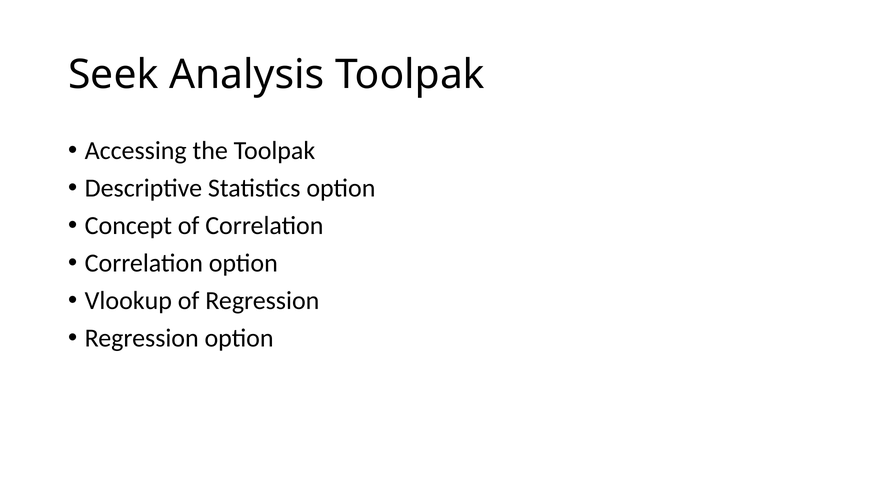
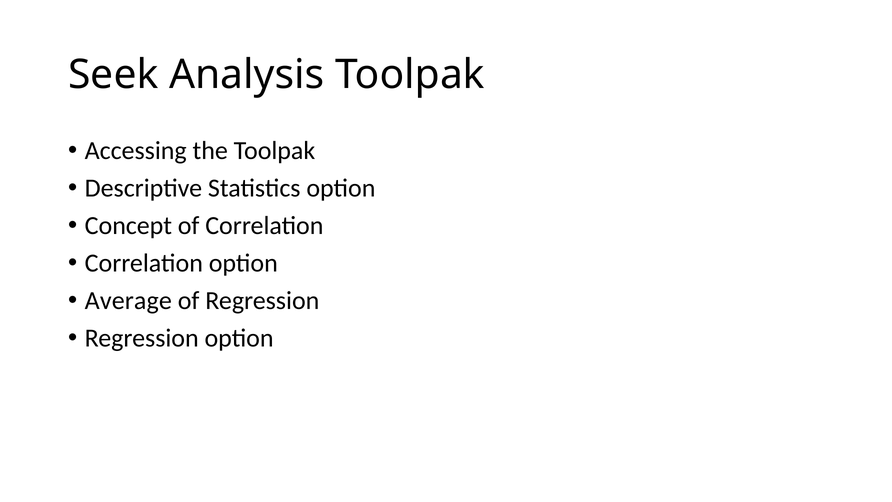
Vlookup: Vlookup -> Average (128, 300)
